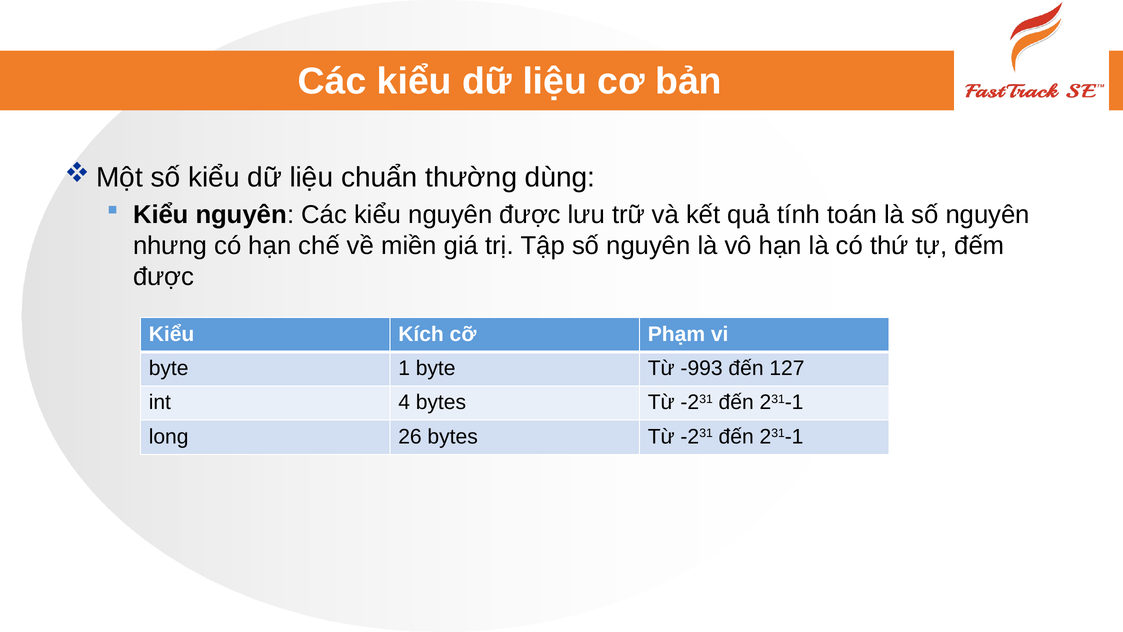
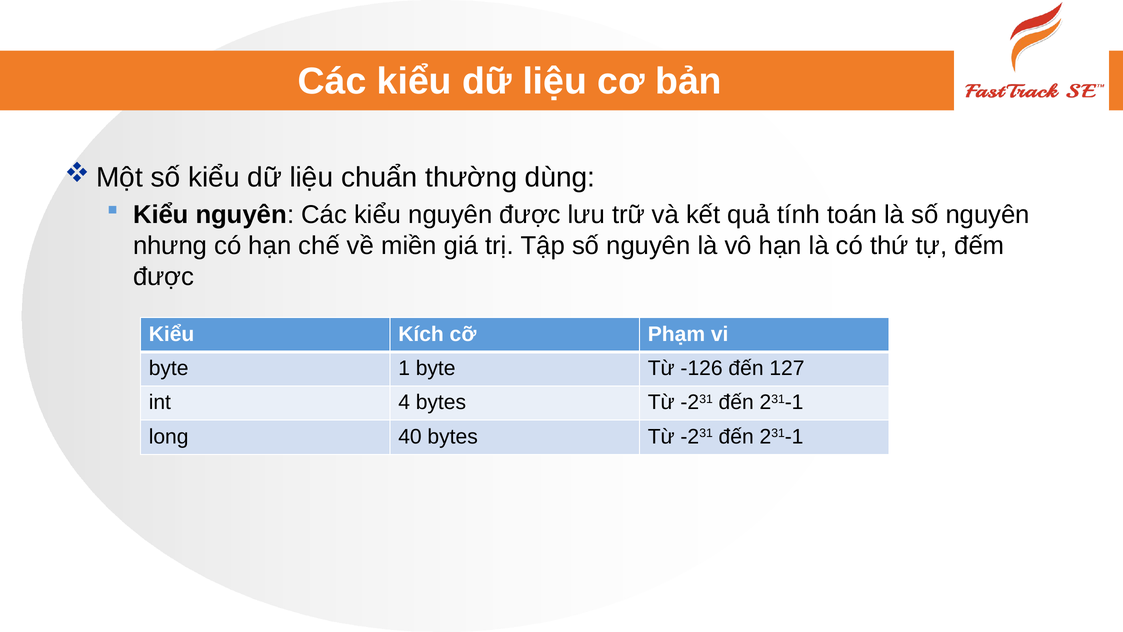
-993: -993 -> -126 (702, 368)
26: 26 -> 40 (410, 436)
